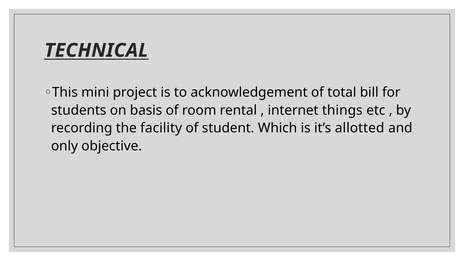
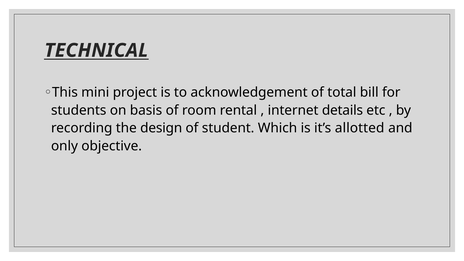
things: things -> details (342, 110)
facility: facility -> design (161, 128)
